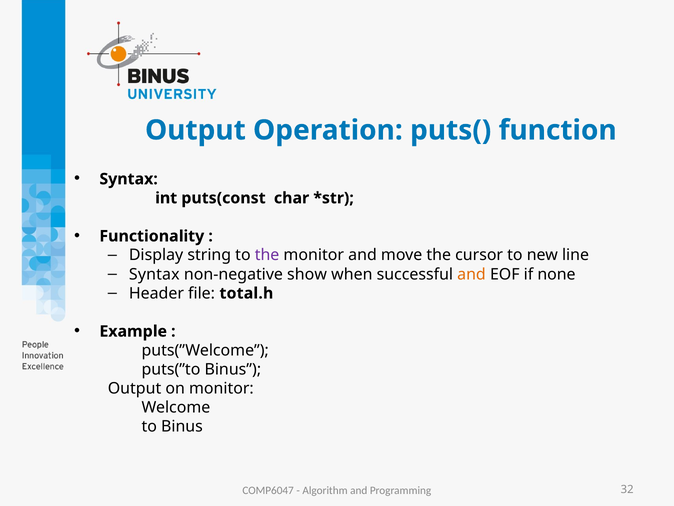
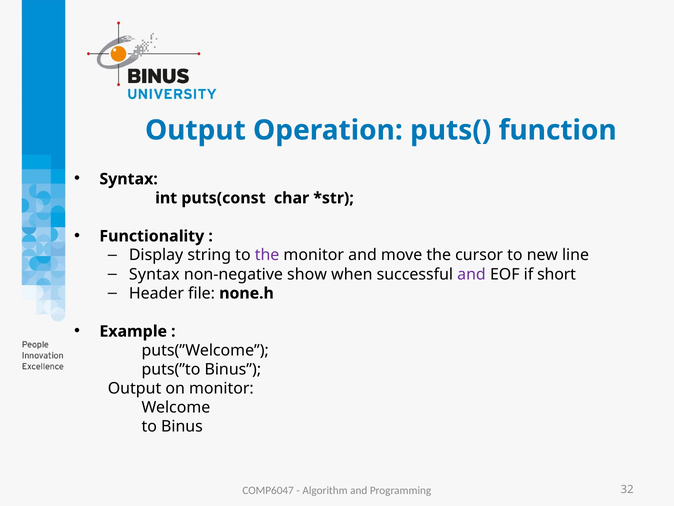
and colour: orange -> purple (471, 274)
none: none -> short (557, 274)
total.h: total.h -> none.h (247, 293)
